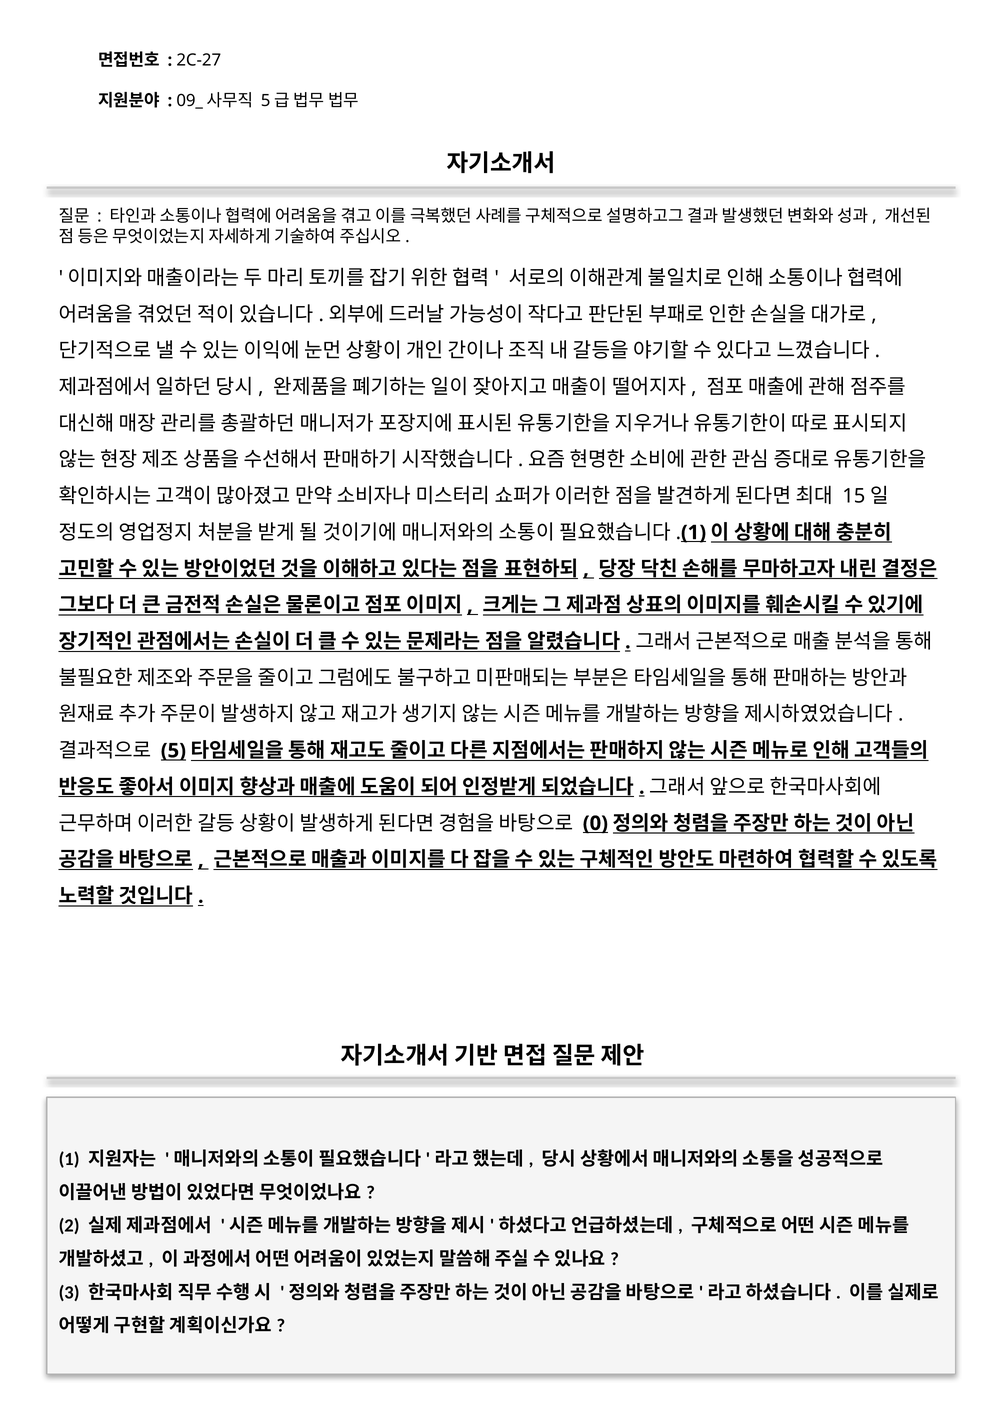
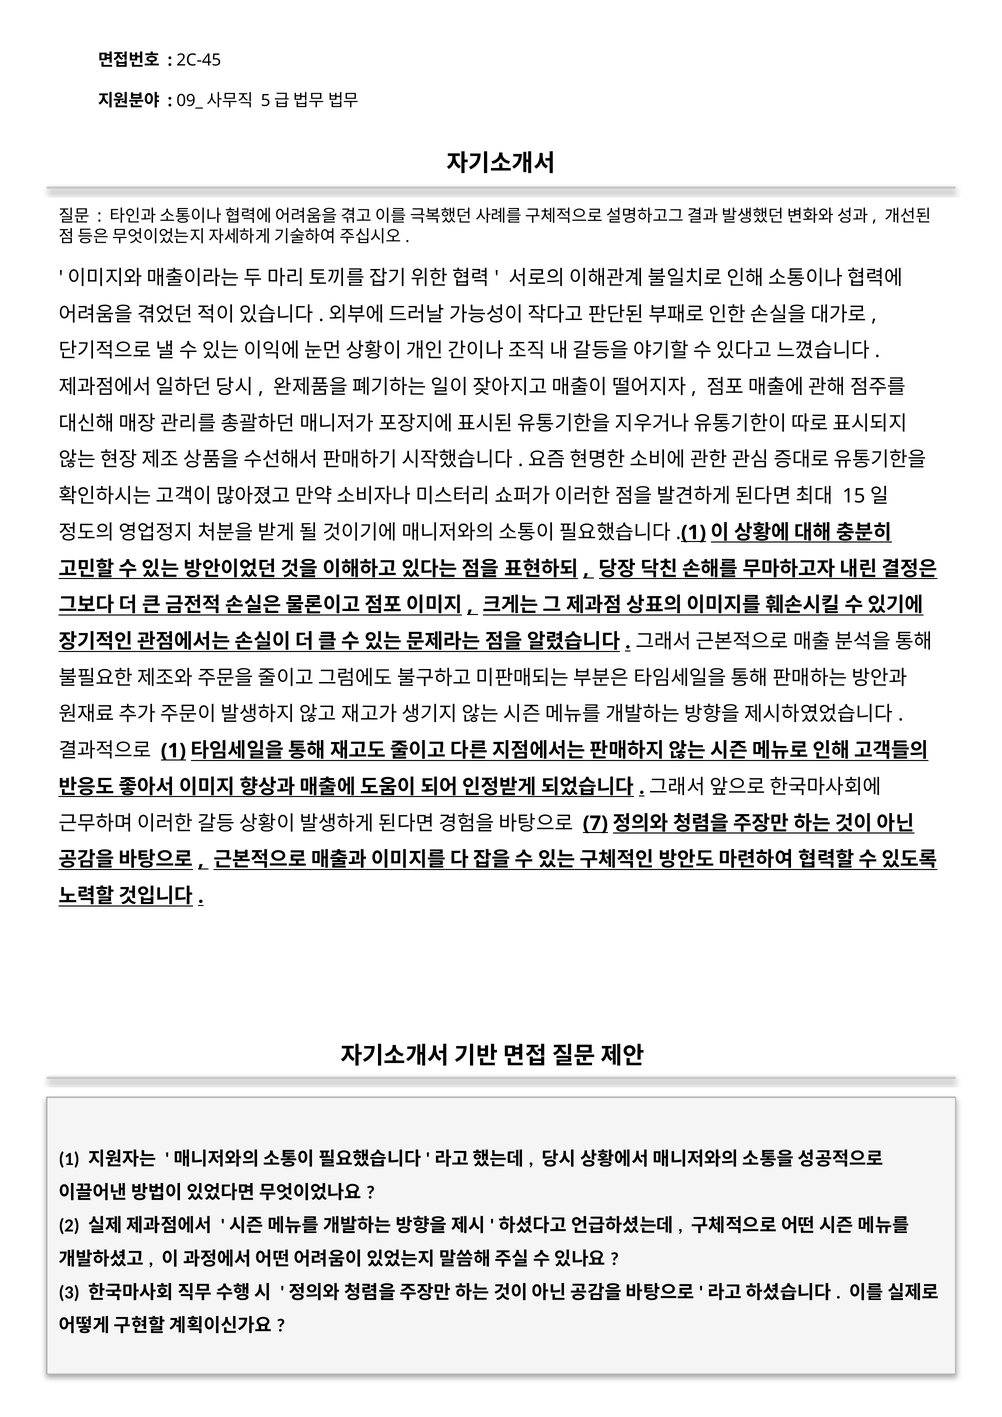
2C-27: 2C-27 -> 2C-45 (199, 60)
5: 5 -> 1 (173, 751)
0: 0 -> 7 (595, 823)
